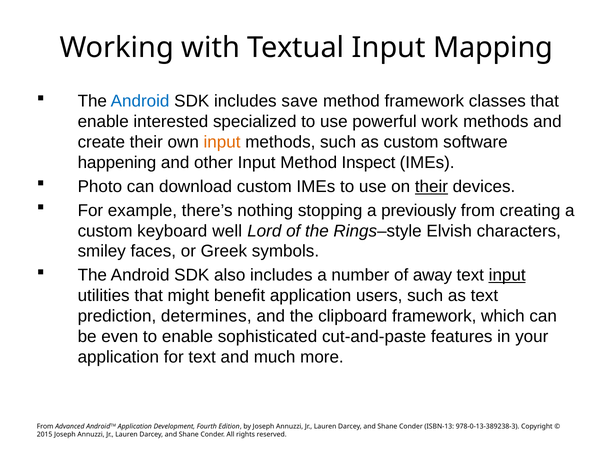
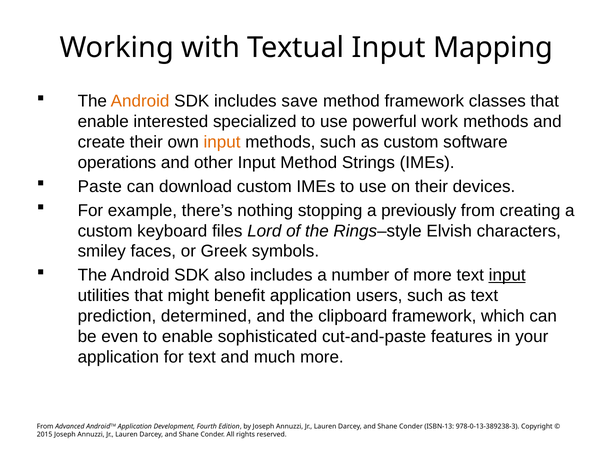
Android colour: blue -> orange (140, 101)
happening: happening -> operations (117, 163)
Inspect: Inspect -> Strings (368, 163)
Photo: Photo -> Paste (100, 186)
their underline: present -> none (431, 186)
well: well -> files (227, 231)
of away: away -> more (432, 275)
determines: determines -> determined (206, 316)
